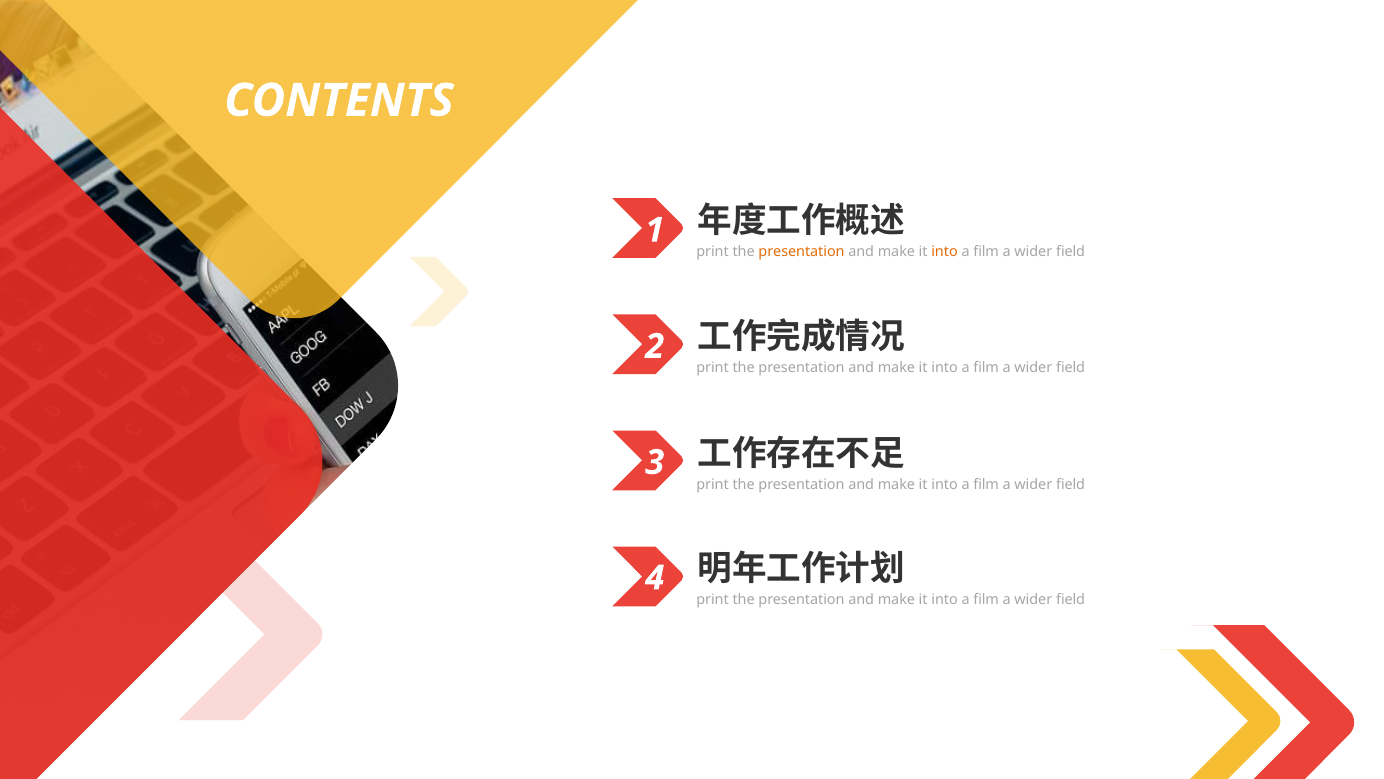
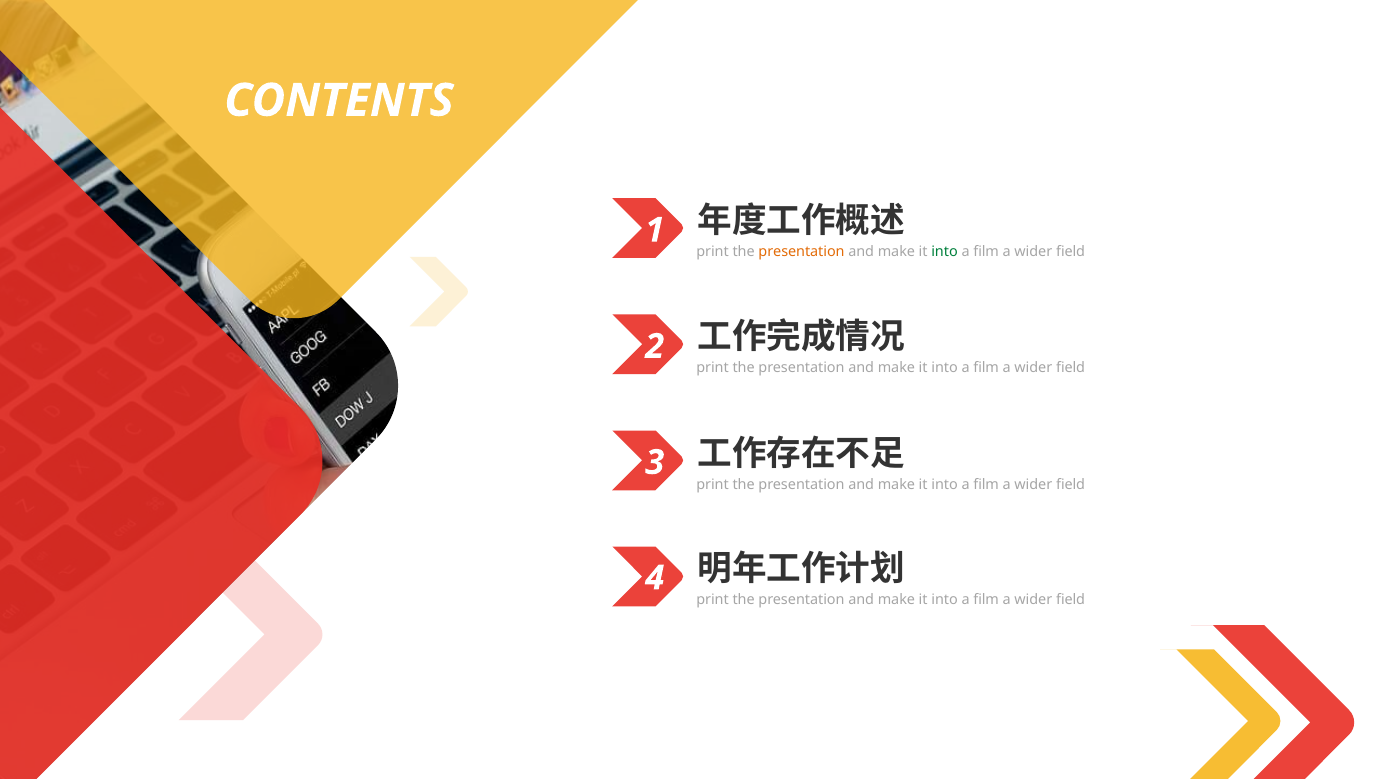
into colour: orange -> green (945, 252)
